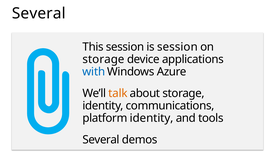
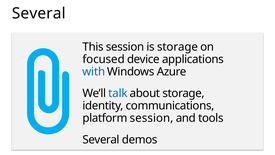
is session: session -> storage (178, 47)
storage: storage -> focused (104, 59)
talk colour: orange -> blue (118, 93)
platform identity: identity -> session (152, 118)
